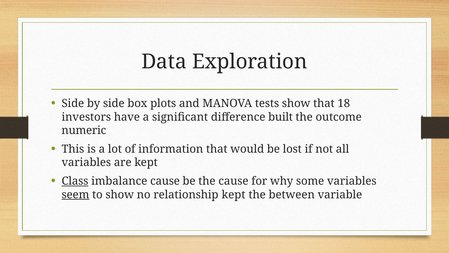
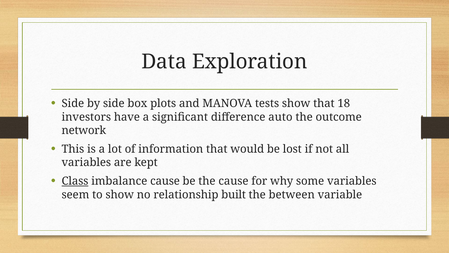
built: built -> auto (280, 117)
numeric: numeric -> network (84, 130)
seem underline: present -> none (75, 194)
relationship kept: kept -> built (234, 194)
